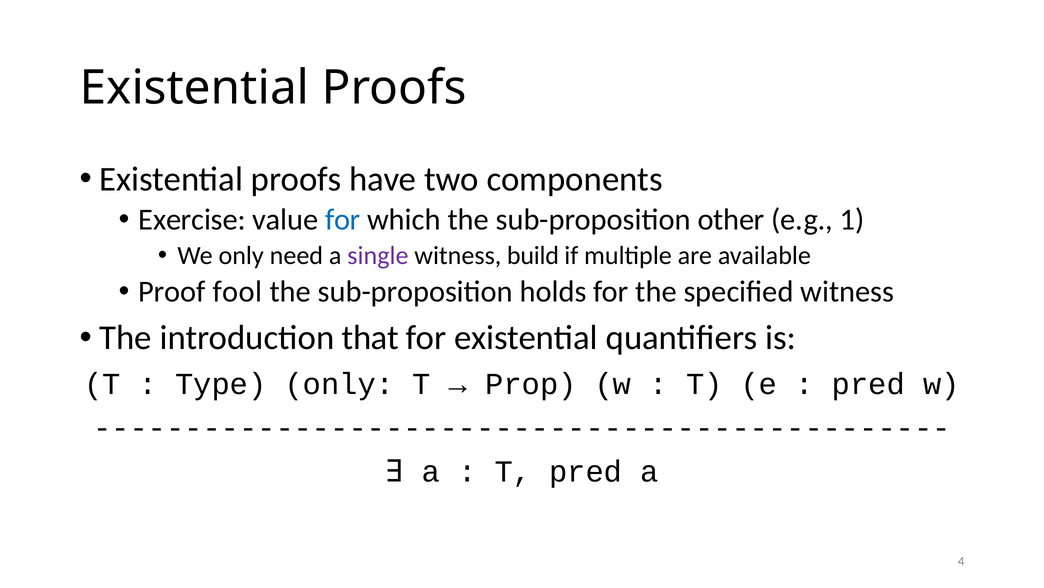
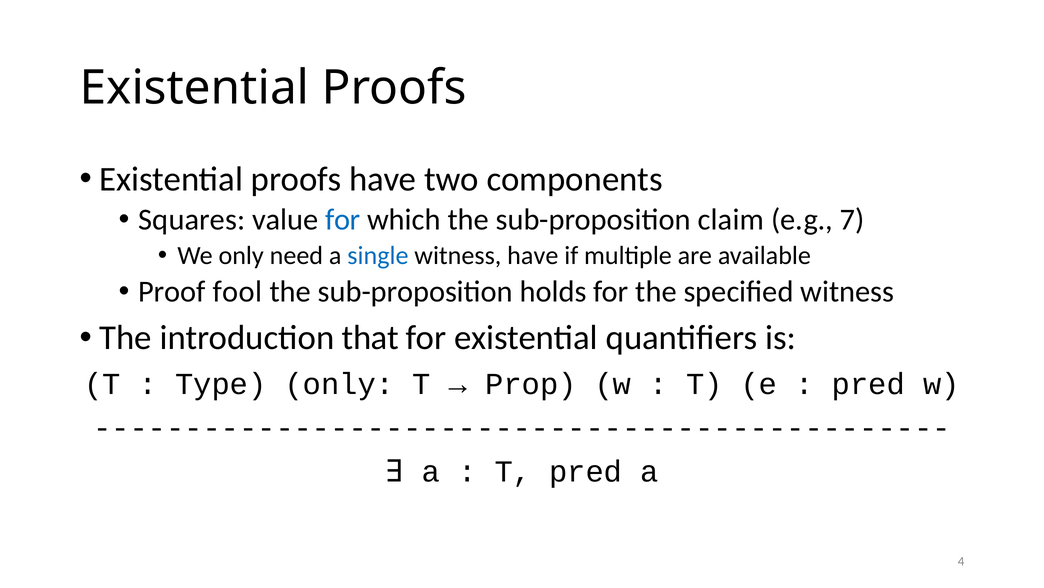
Exercise: Exercise -> Squares (192, 219)
other: other -> claim (731, 219)
1: 1 -> 7 (852, 219)
single colour: purple -> blue (378, 255)
witness build: build -> have (533, 255)
